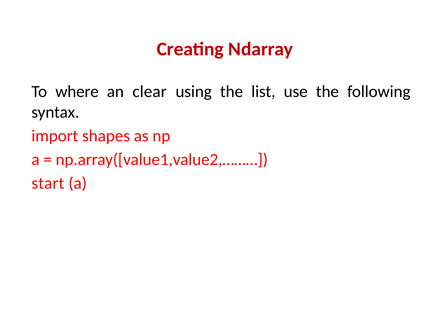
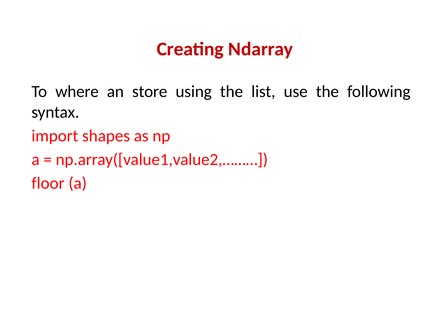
clear: clear -> store (150, 92)
start: start -> floor (48, 184)
